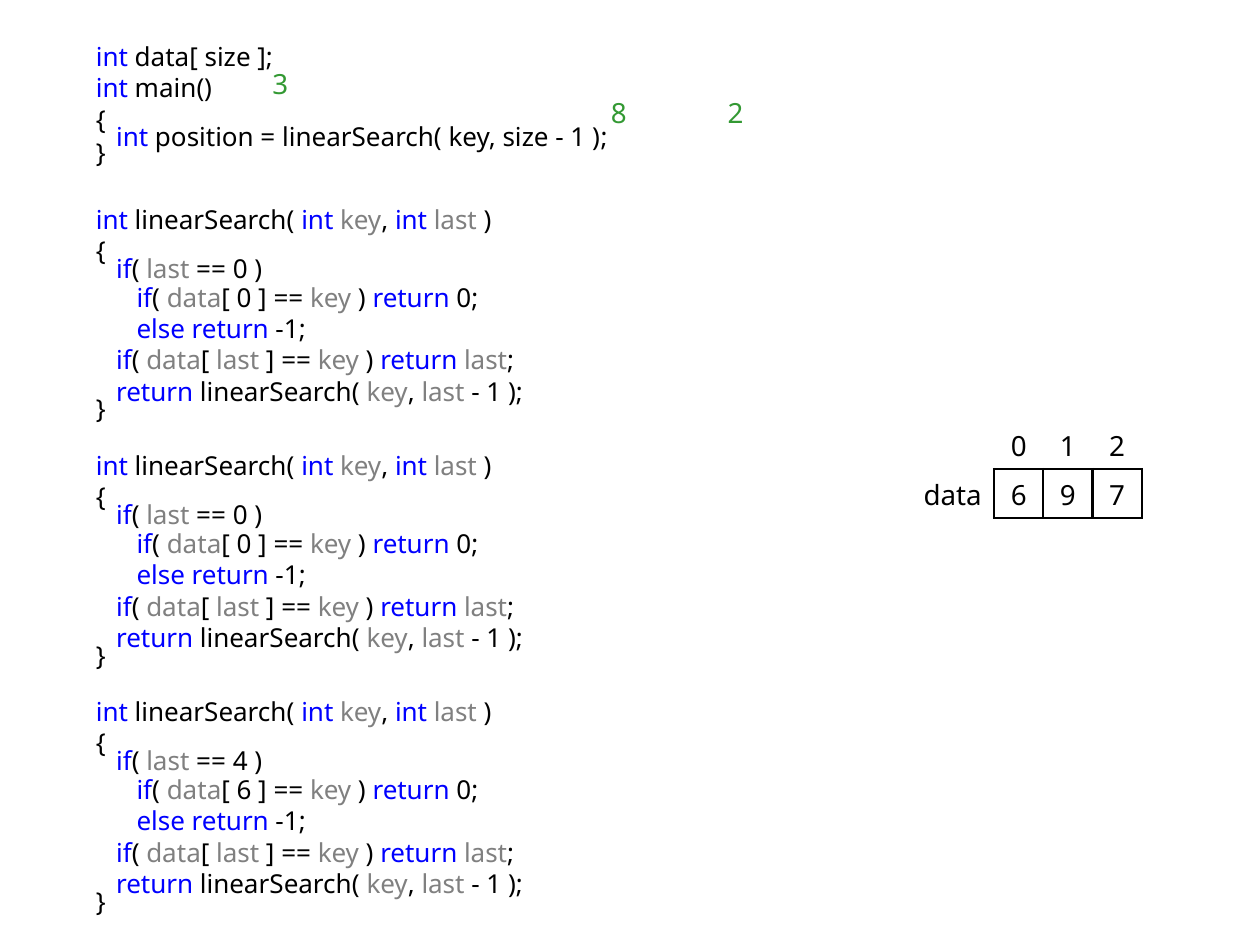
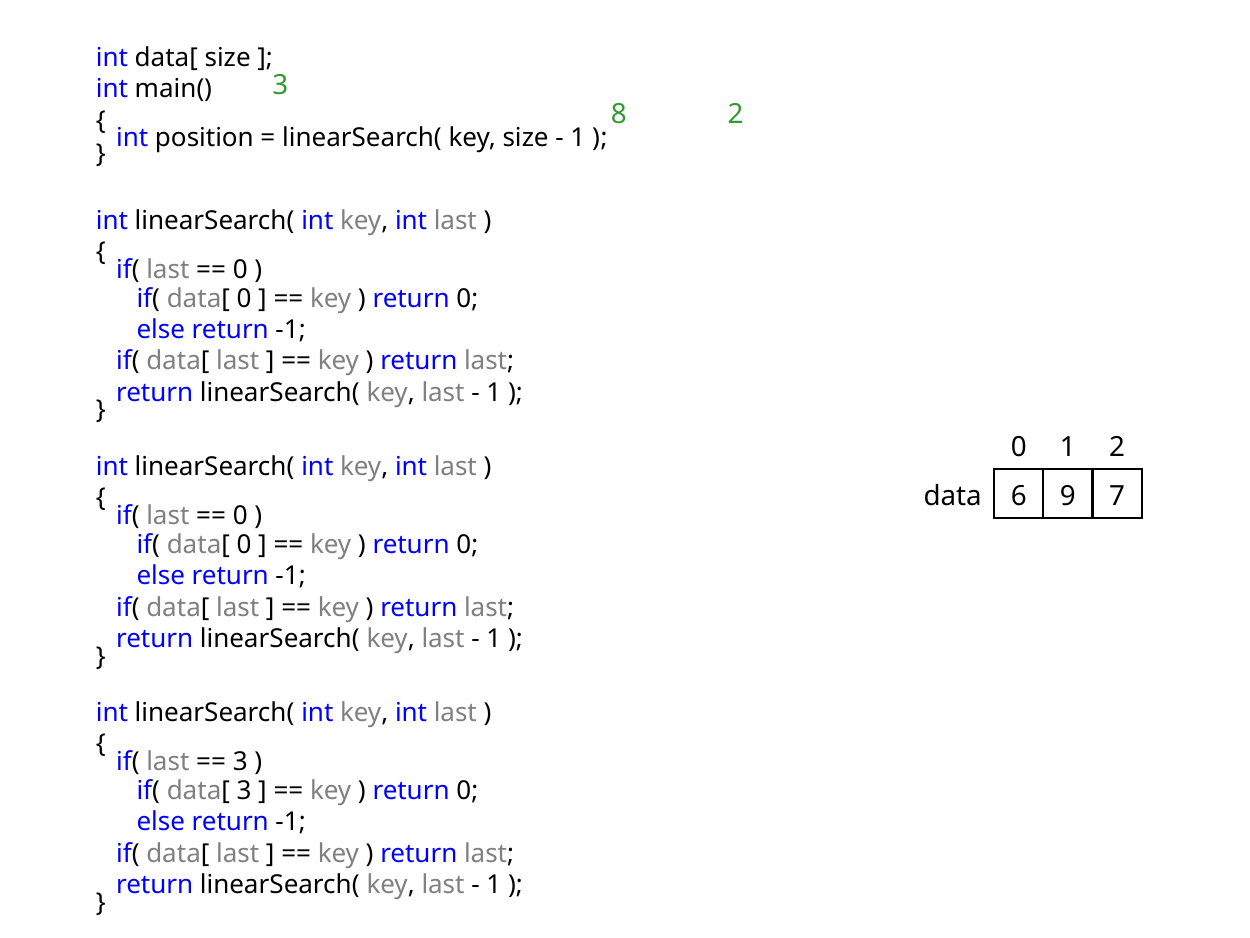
4: 4 -> 3 (240, 761)
data[ 6: 6 -> 3 (244, 791)
